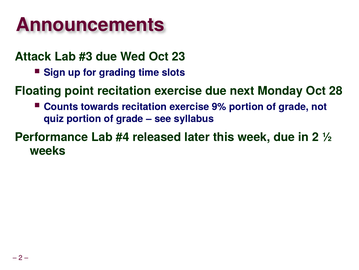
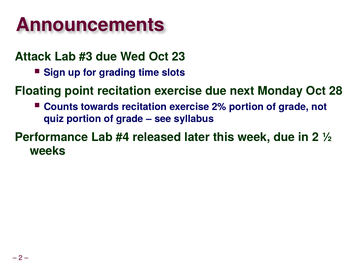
9%: 9% -> 2% (219, 107)
